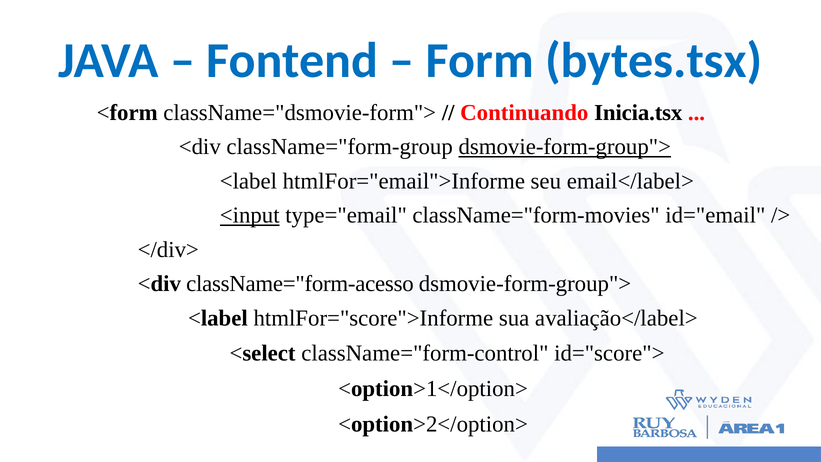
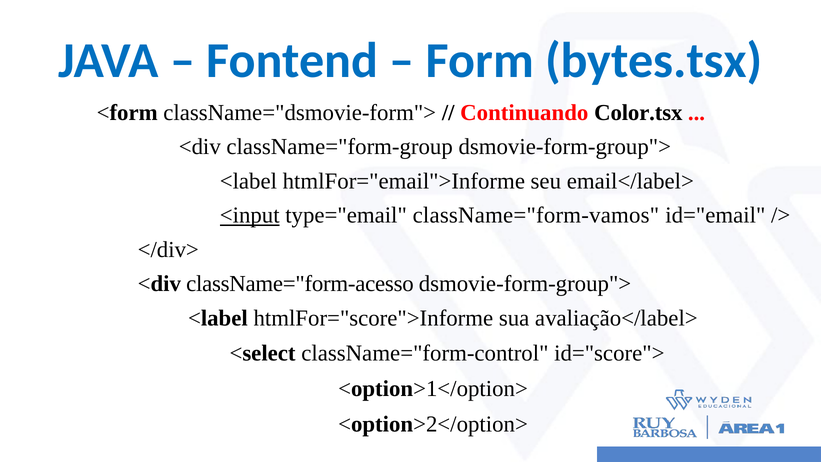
Inicia.tsx: Inicia.tsx -> Color.tsx (638, 113)
dsmovie-form-group"> underline: present -> none (565, 147)
className="form-movies: className="form-movies -> className="form-vamos (536, 215)
